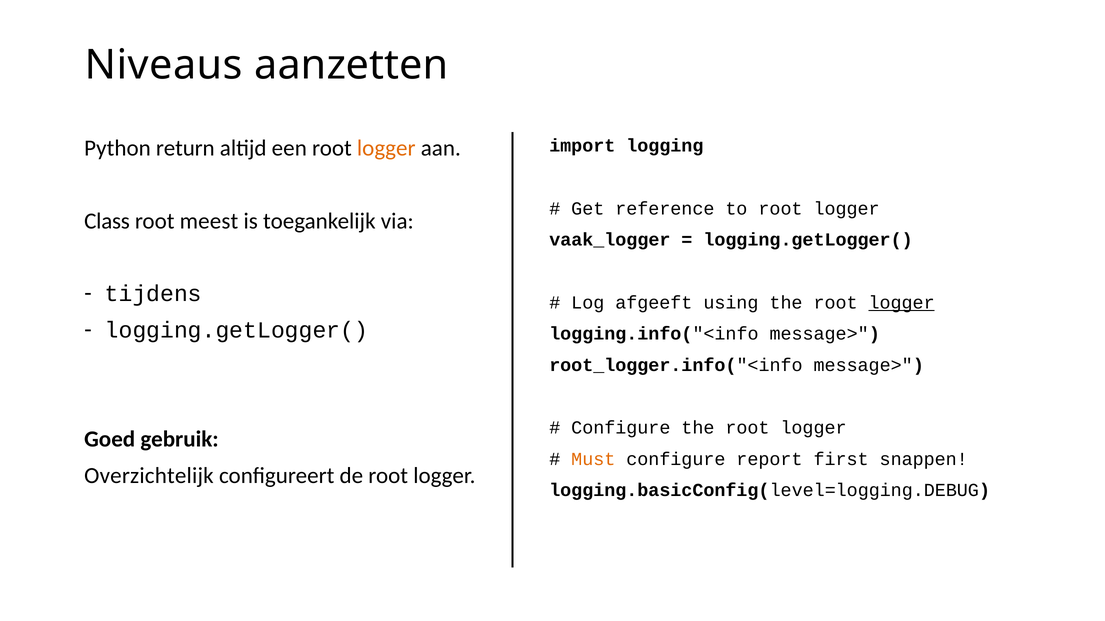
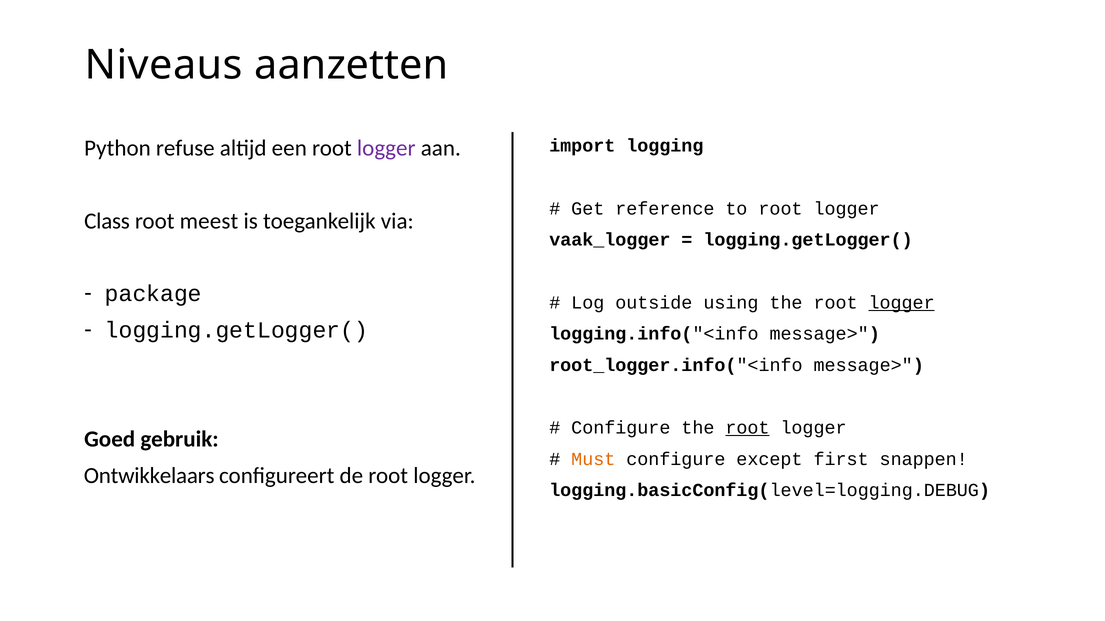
return: return -> refuse (185, 148)
logger colour: orange -> purple (386, 148)
tijdens: tijdens -> package (153, 294)
afgeeft: afgeeft -> outside (654, 303)
root underline: none -> present (748, 428)
report: report -> except (769, 459)
Overzichtelijk: Overzichtelijk -> Ontwikkelaars (149, 476)
